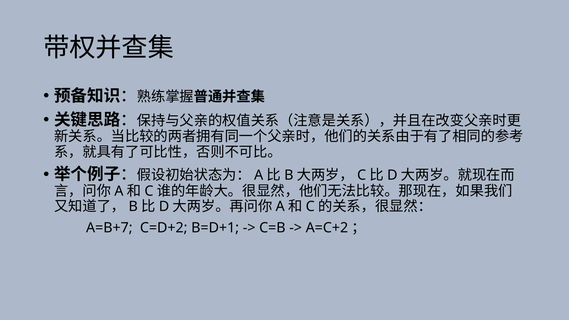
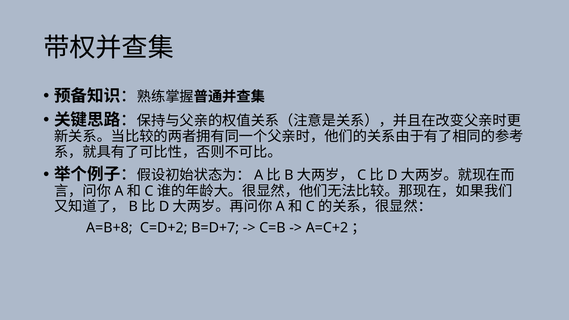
A=B+7: A=B+7 -> A=B+8 (109, 228)
B=D+1: B=D+1 -> B=D+7 (215, 228)
